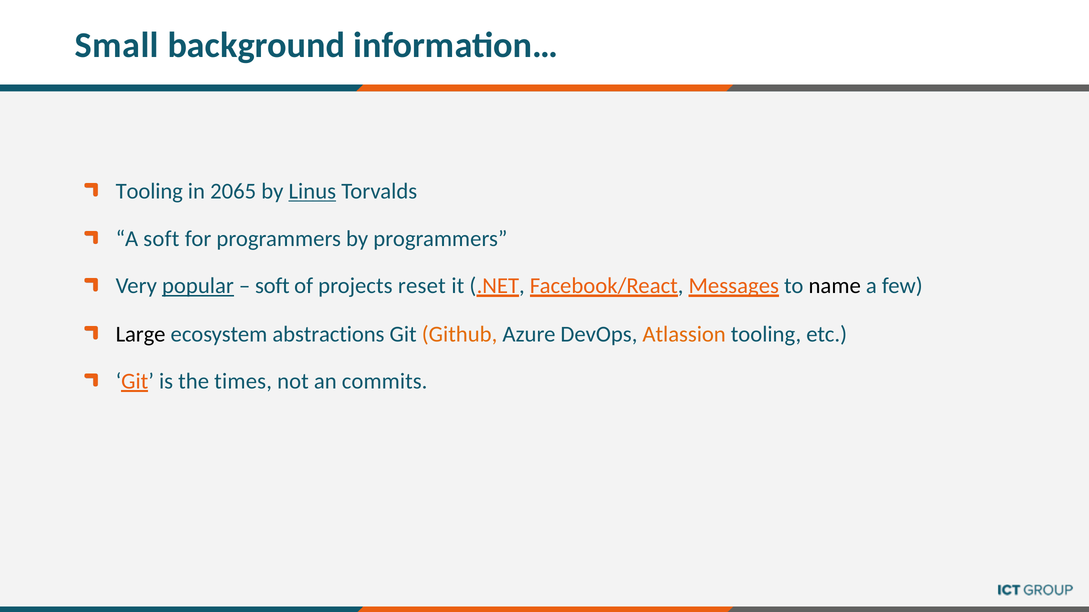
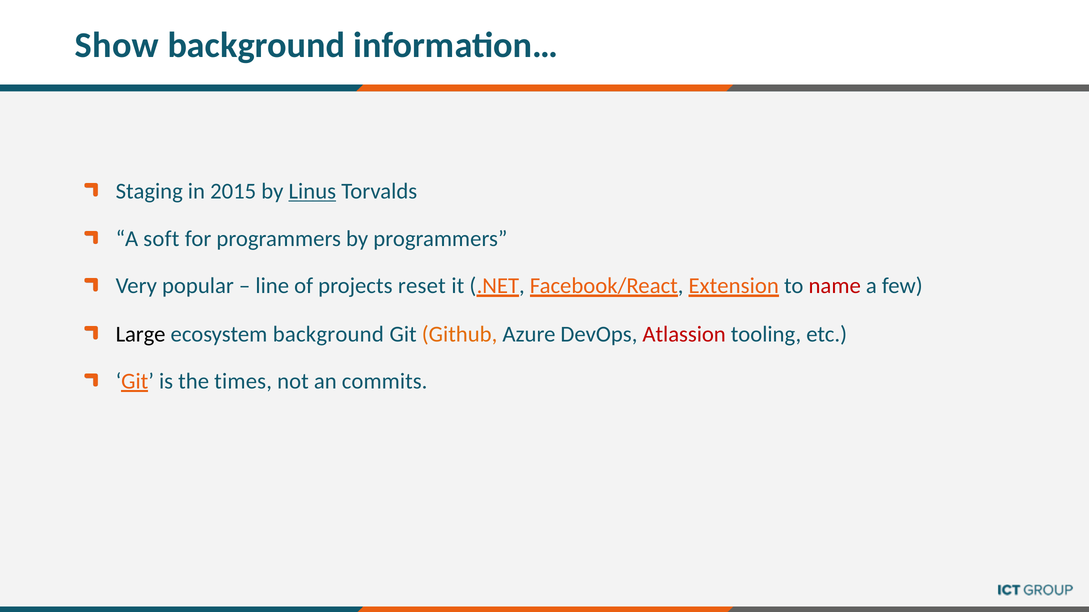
Small: Small -> Show (117, 46)
Tooling: Tooling -> Staging (149, 191)
2065: 2065 -> 2015 (233, 191)
popular underline: present -> none (198, 286)
soft: soft -> line (272, 286)
Messages: Messages -> Extension (734, 286)
name colour: black -> red (835, 286)
ecosystem abstractions: abstractions -> background (328, 334)
Atlassion colour: orange -> red (684, 334)
